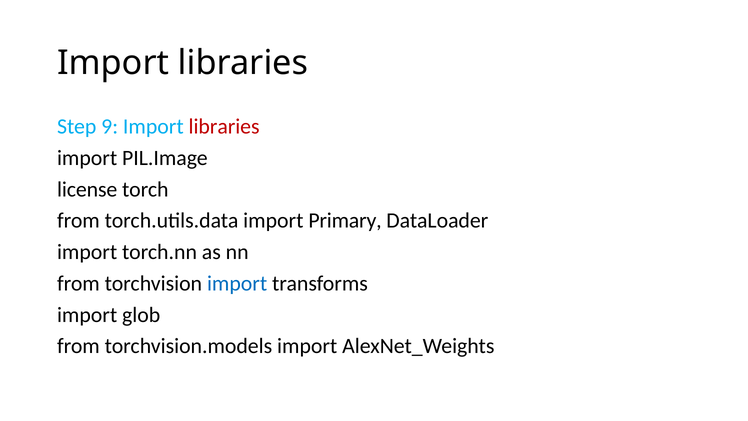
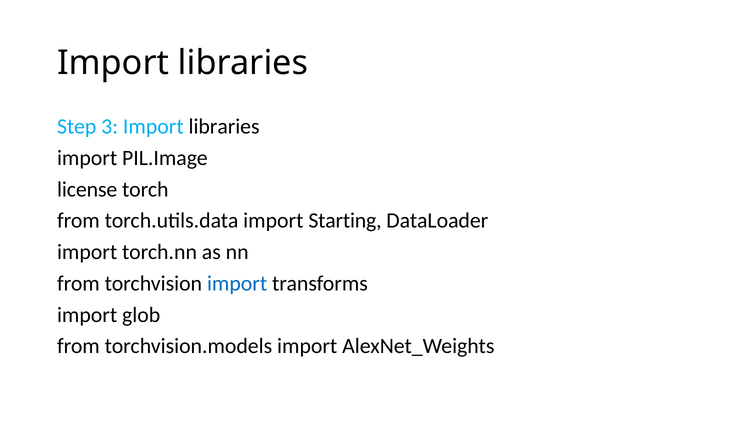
9: 9 -> 3 (110, 126)
libraries colour: red -> black (224, 126)
Primary: Primary -> Starting (345, 221)
